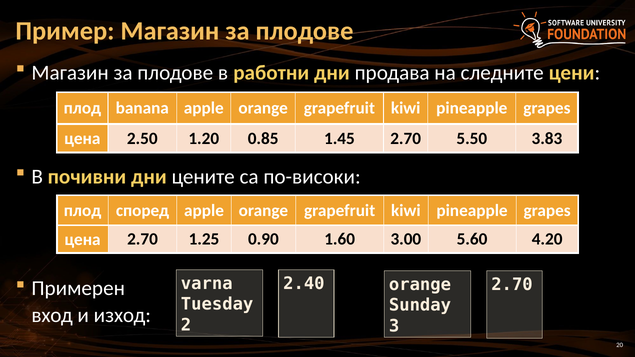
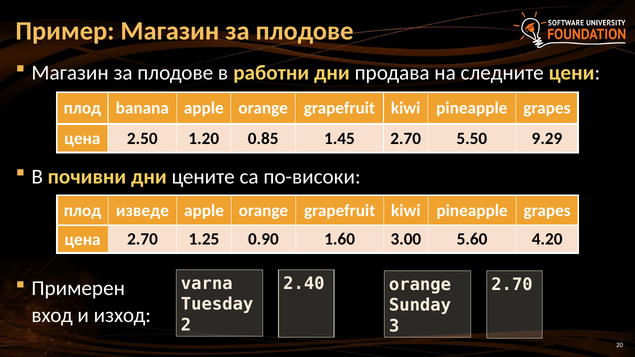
3.83: 3.83 -> 9.29 (547, 139)
според: според -> изведе (142, 211)
